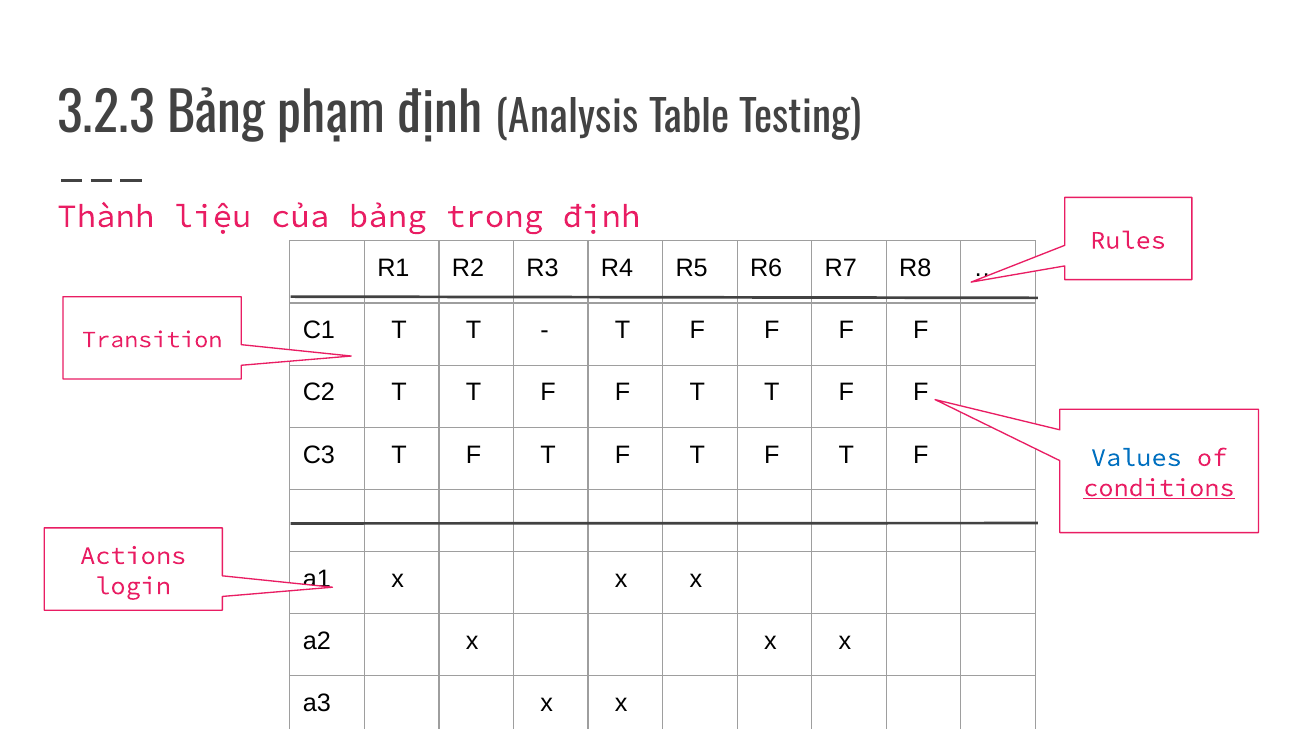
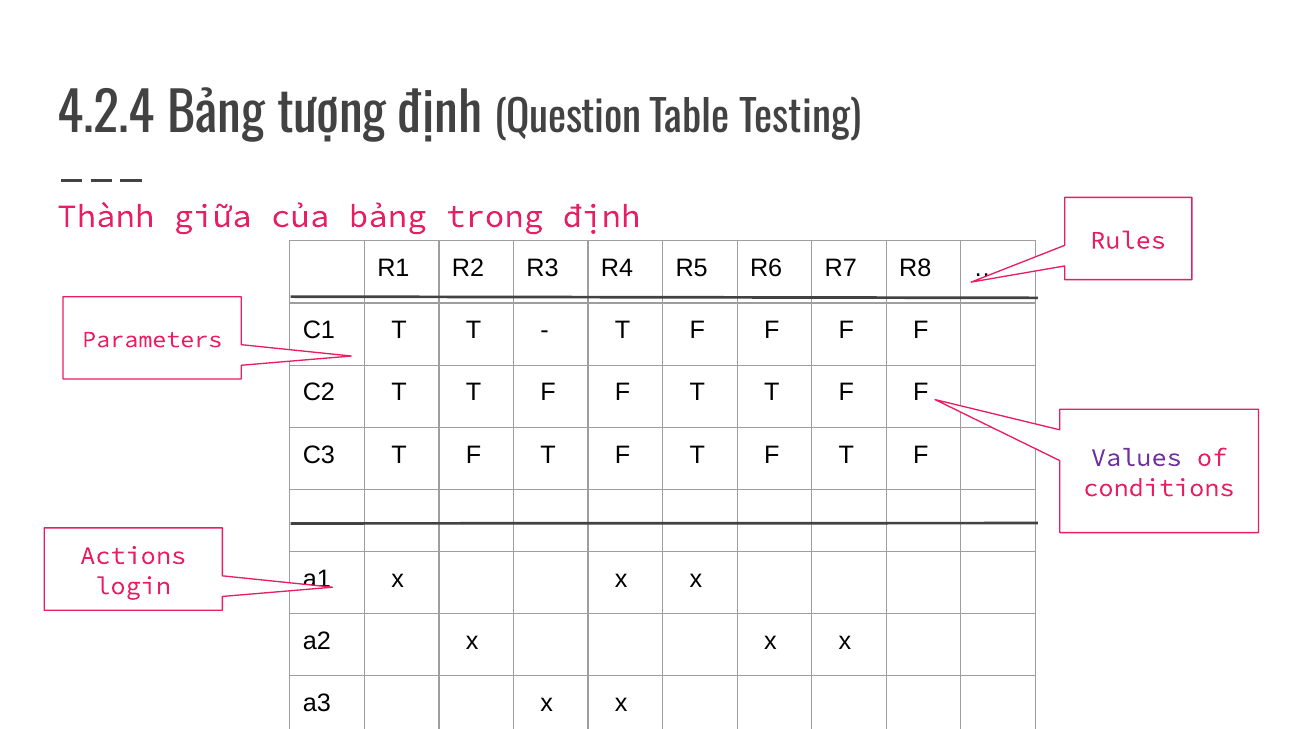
3.2.3: 3.2.3 -> 4.2.4 (106, 115)
phạm: phạm -> tượng (332, 115)
Analysis: Analysis -> Question (568, 119)
liệu: liệu -> giữa (213, 216)
Transition: Transition -> Parameters (152, 339)
Values colour: blue -> purple (1136, 458)
conditions underline: present -> none (1159, 488)
